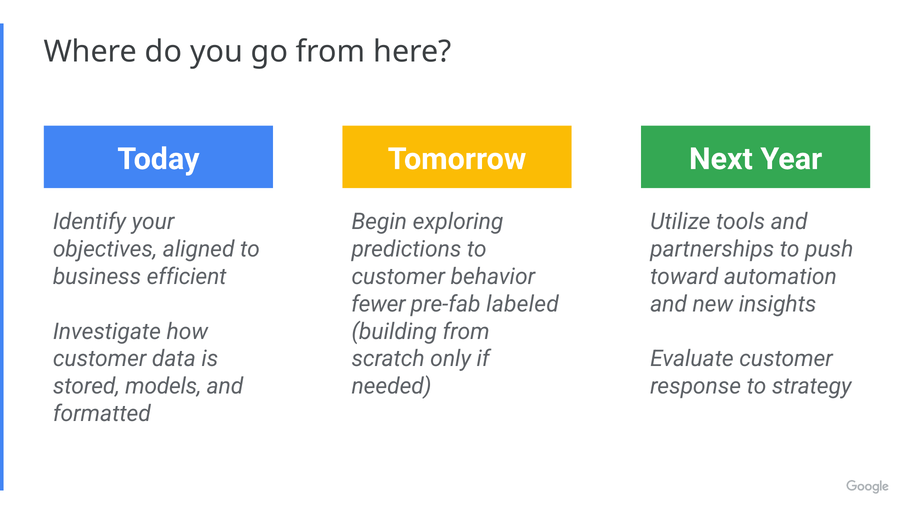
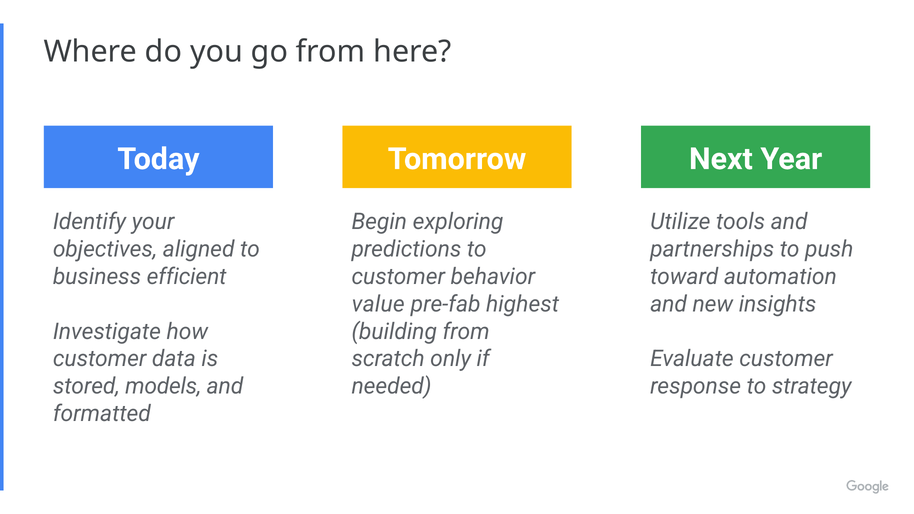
fewer: fewer -> value (378, 304)
labeled: labeled -> highest (523, 304)
